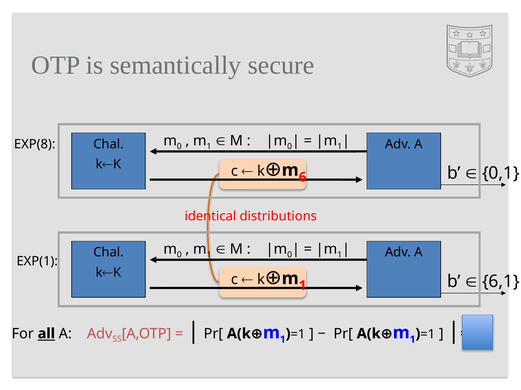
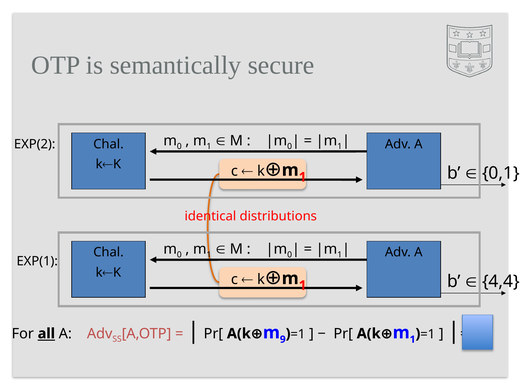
EXP(8: EXP(8 -> EXP(2 (35, 144)
6: 6 -> 1 (303, 177)
6,1: 6,1 -> 4,4 (501, 282)
1: 1 -> 9 (283, 340)
